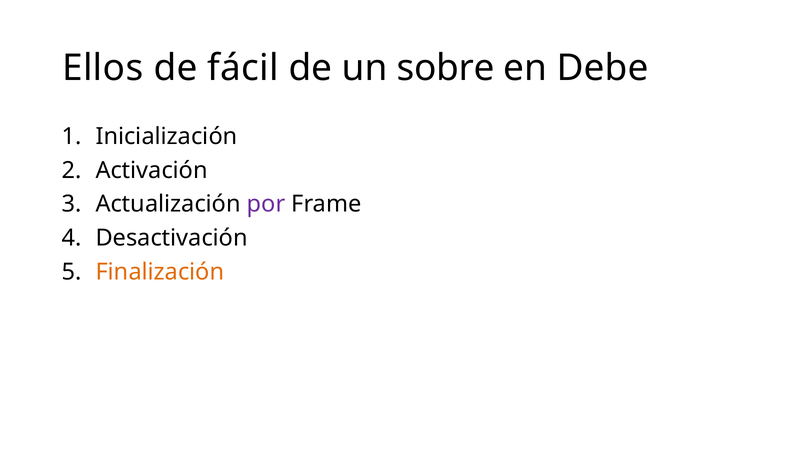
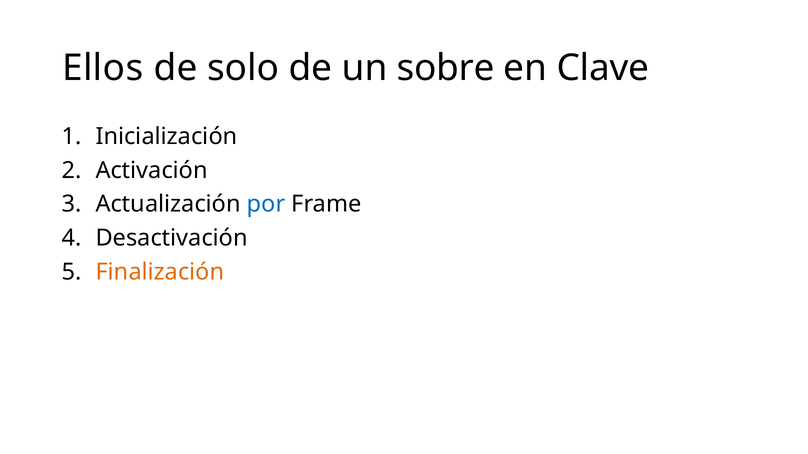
fácil: fácil -> solo (243, 68)
Debe: Debe -> Clave (603, 68)
por colour: purple -> blue (266, 204)
